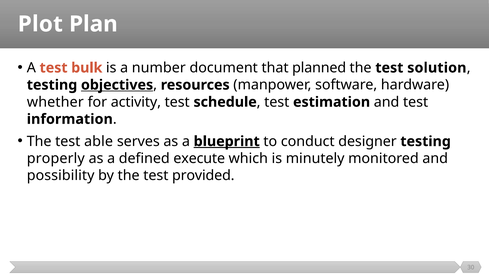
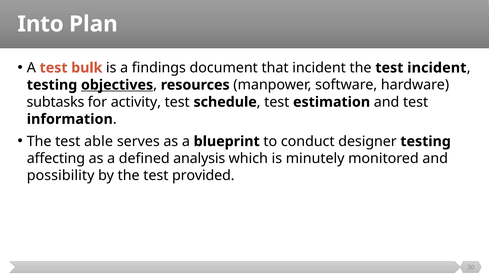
Plot: Plot -> Into (41, 24)
number: number -> findings (159, 68)
that planned: planned -> incident (319, 68)
test solution: solution -> incident (437, 68)
whether: whether -> subtasks (55, 102)
blueprint underline: present -> none (227, 141)
properly: properly -> affecting (56, 159)
execute: execute -> analysis (199, 159)
